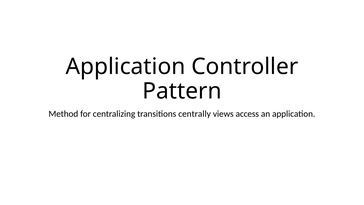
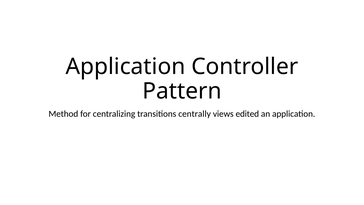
access: access -> edited (247, 114)
